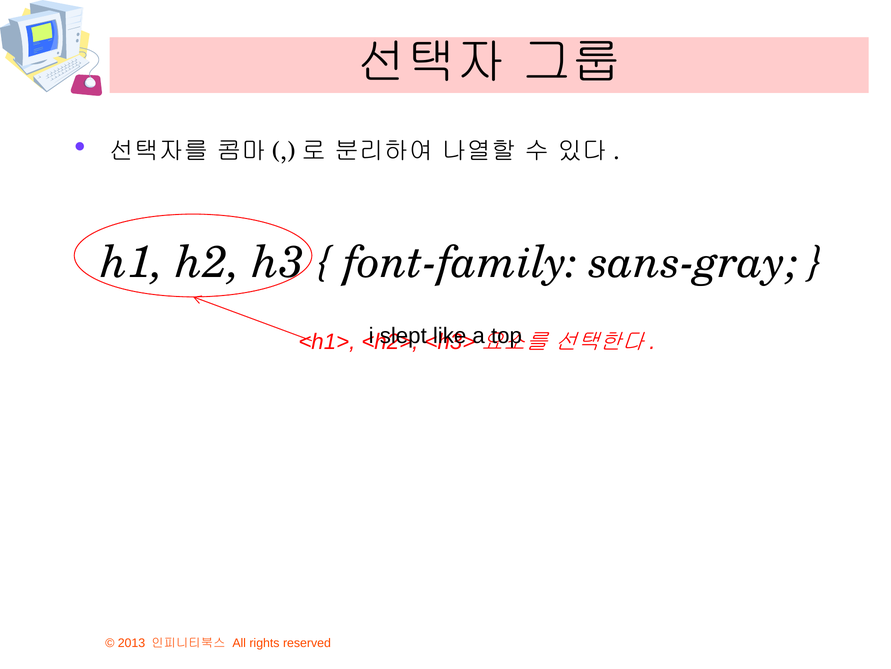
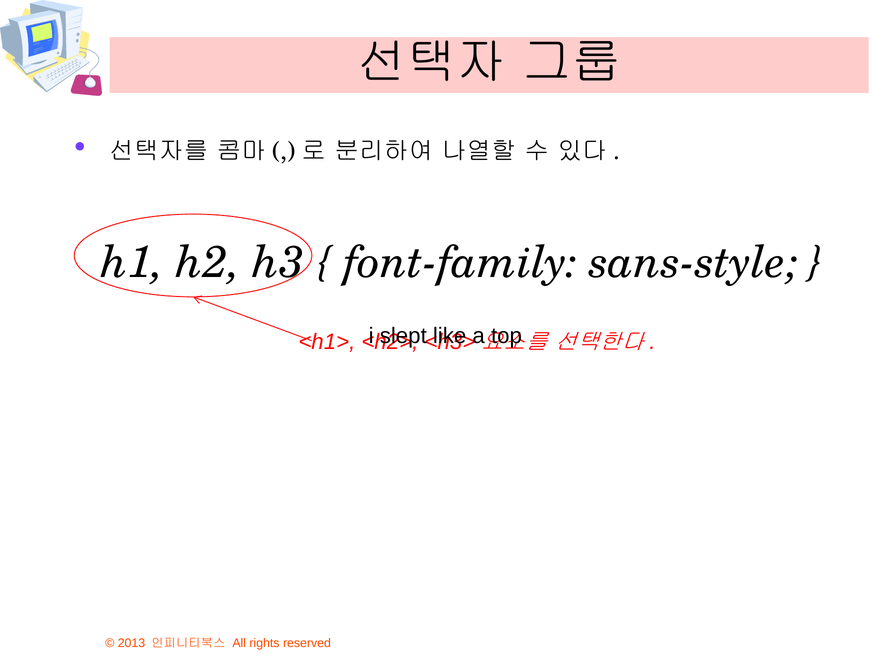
sans-gray: sans-gray -> sans-style (693, 262)
